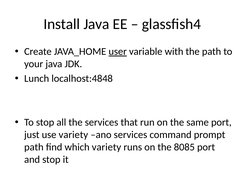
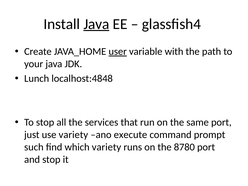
Java underline: none -> present (96, 24)
ano services: services -> execute (130, 135)
path: path -> such (34, 147)
8085: 8085 -> 8780 (184, 147)
